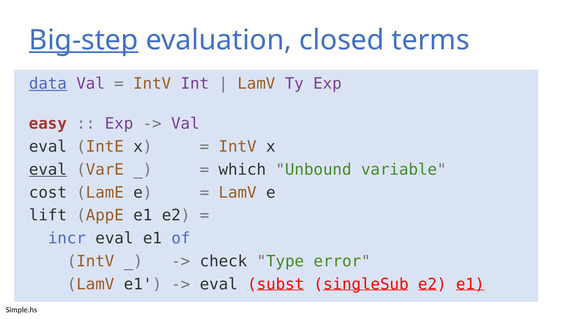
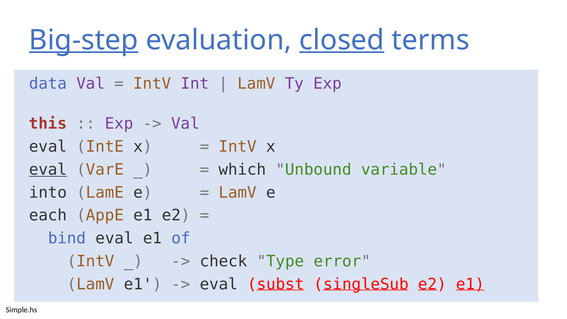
closed underline: none -> present (342, 40)
data underline: present -> none (48, 84)
easy: easy -> this (48, 124)
cost: cost -> into (48, 192)
lift: lift -> each (48, 215)
incr: incr -> bind (67, 238)
